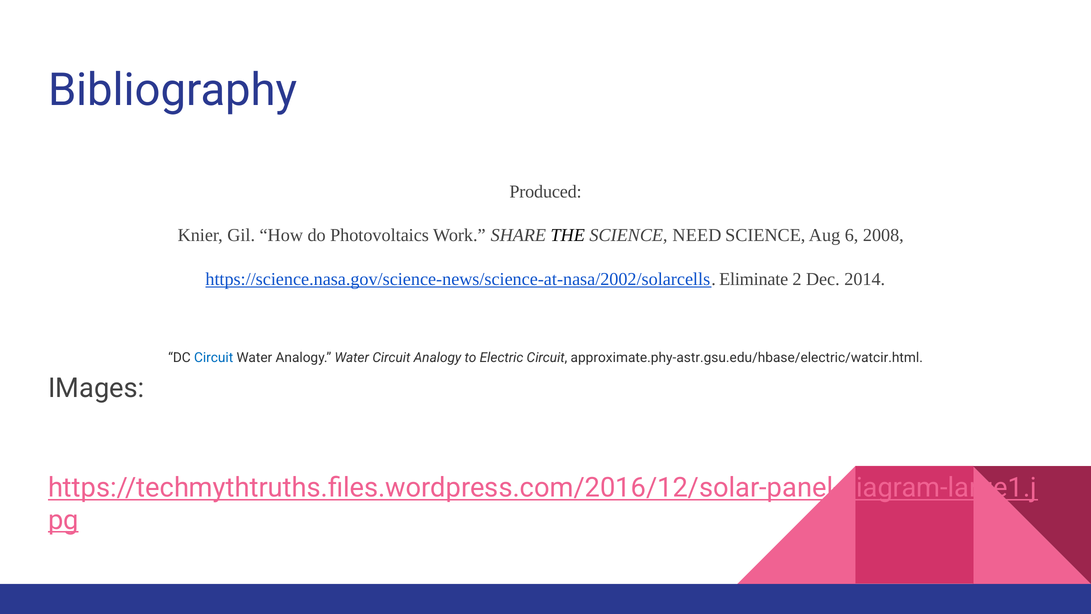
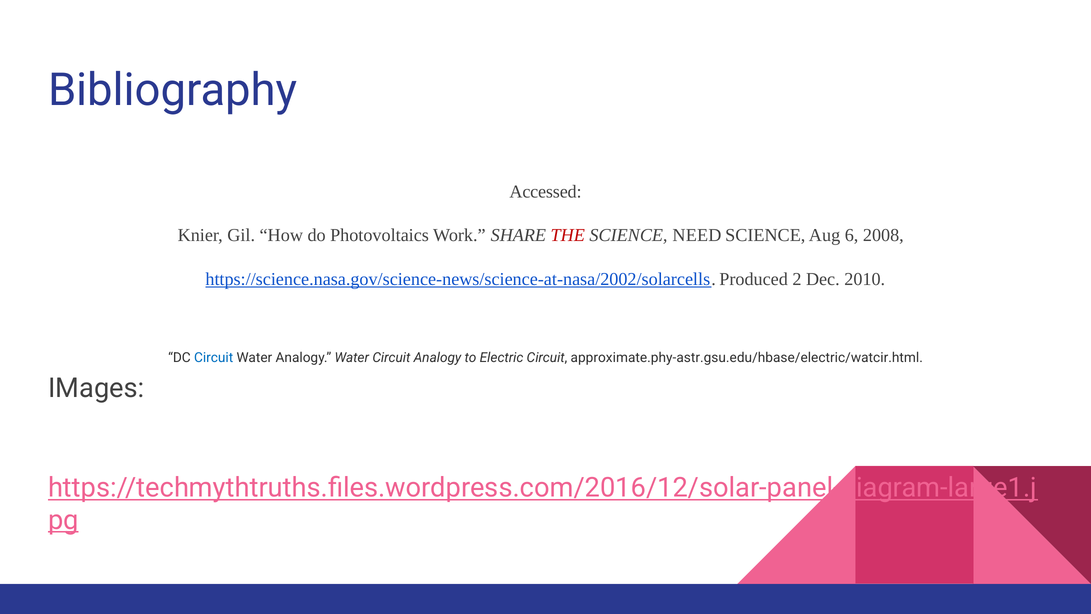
Produced: Produced -> Accessed (545, 192)
THE colour: black -> red (568, 235)
Eliminate: Eliminate -> Produced (754, 279)
2014: 2014 -> 2010 (865, 279)
